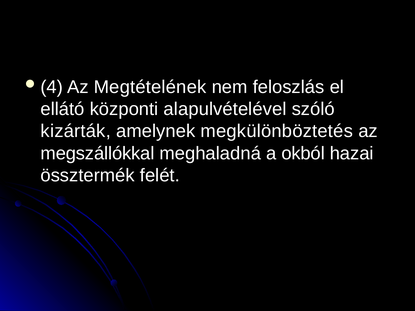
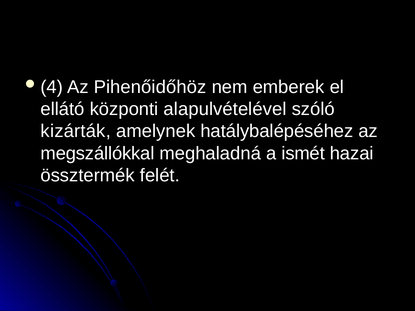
Megtételének: Megtételének -> Pihenőidőhöz (150, 87)
feloszlás: feloszlás -> emberek (289, 87)
megkülönböztetés: megkülönböztetés -> hatálybalépéséhez (277, 131)
okból: okból -> ismét (303, 153)
